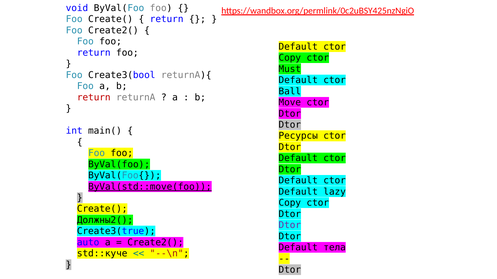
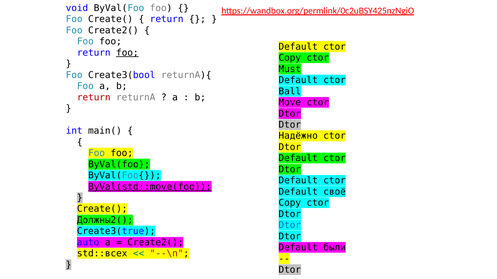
foo underline: none -> present (127, 53)
Ресурсы: Ресурсы -> Надёжно (298, 136)
lazy: lazy -> своё (335, 192)
Dtor colour: purple -> blue (290, 226)
тела: тела -> были (335, 248)
std::куче: std::куче -> std::всех (102, 254)
